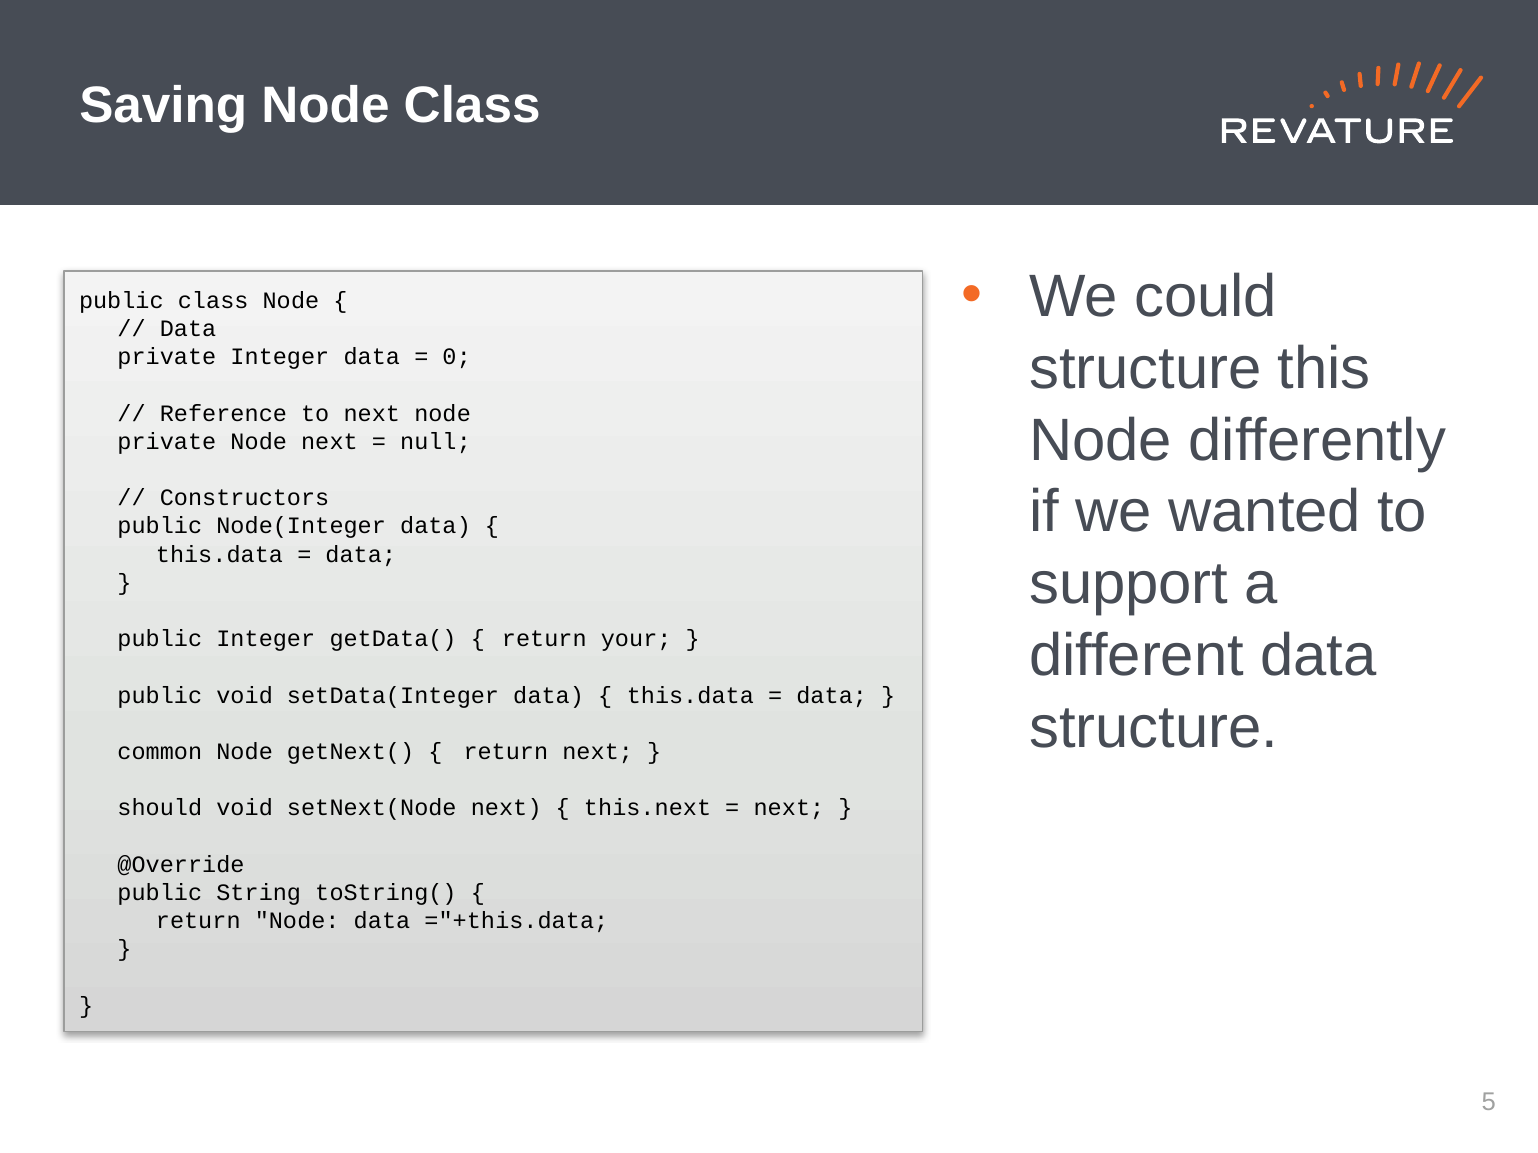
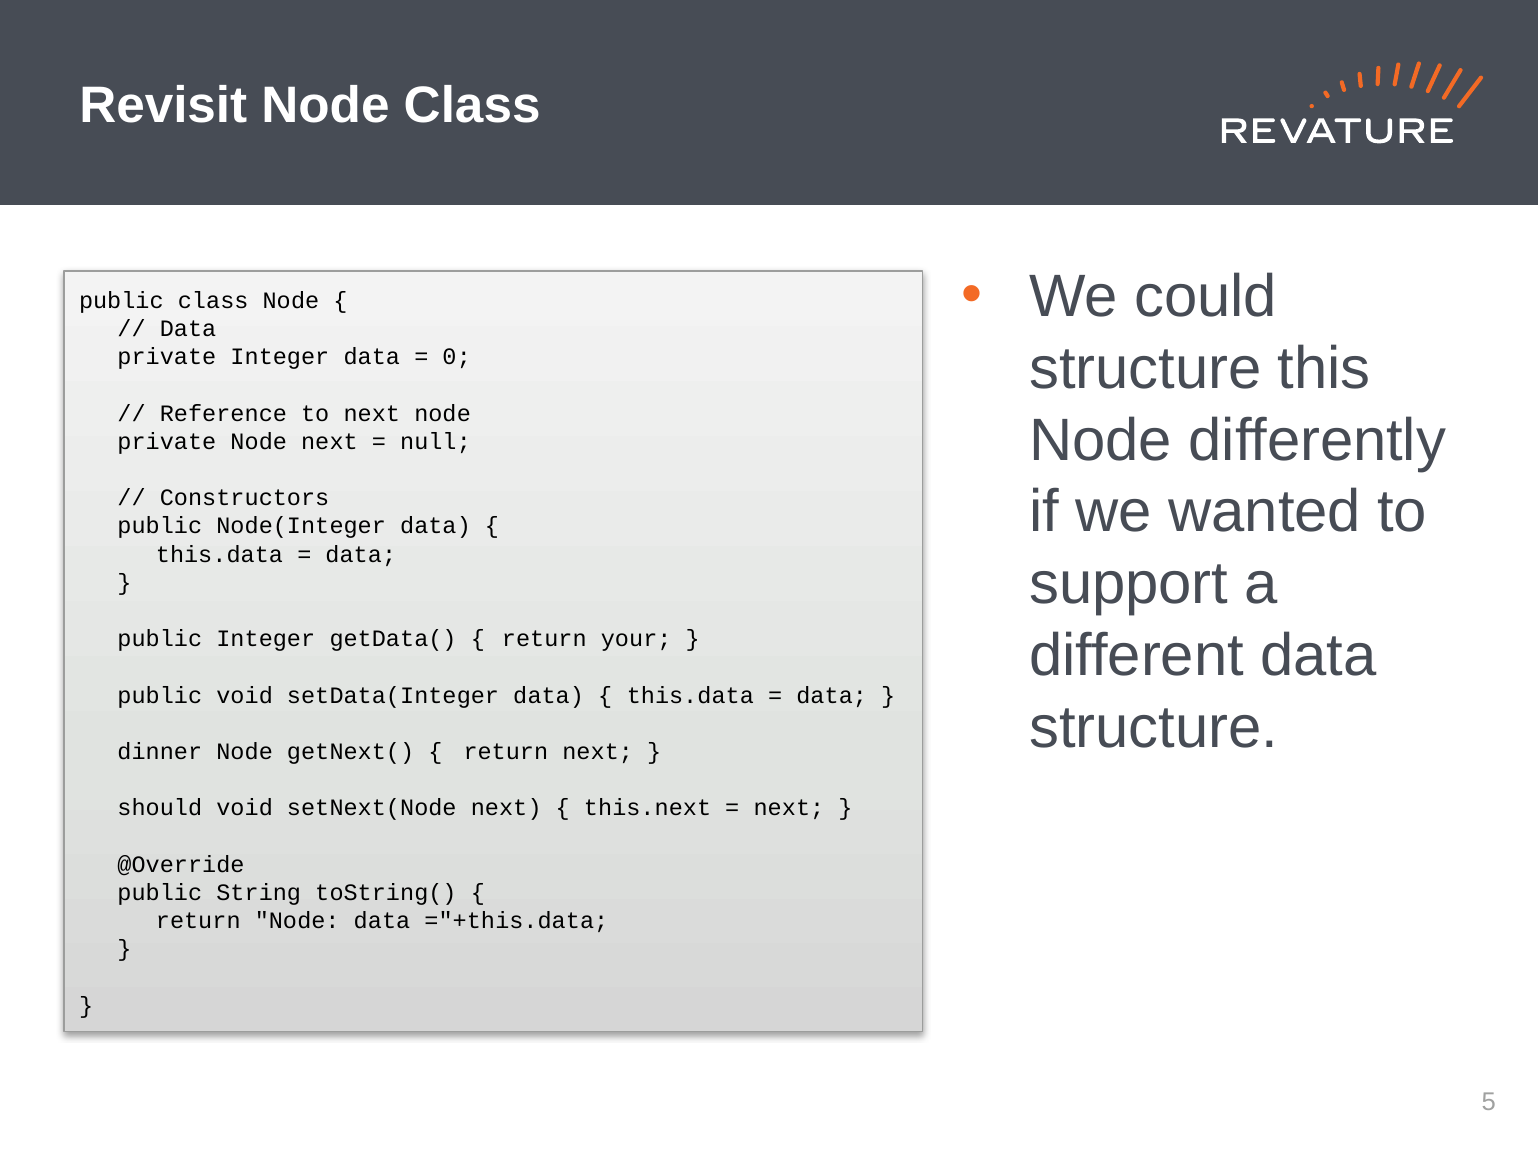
Saving: Saving -> Revisit (163, 106)
common: common -> dinner (160, 752)
